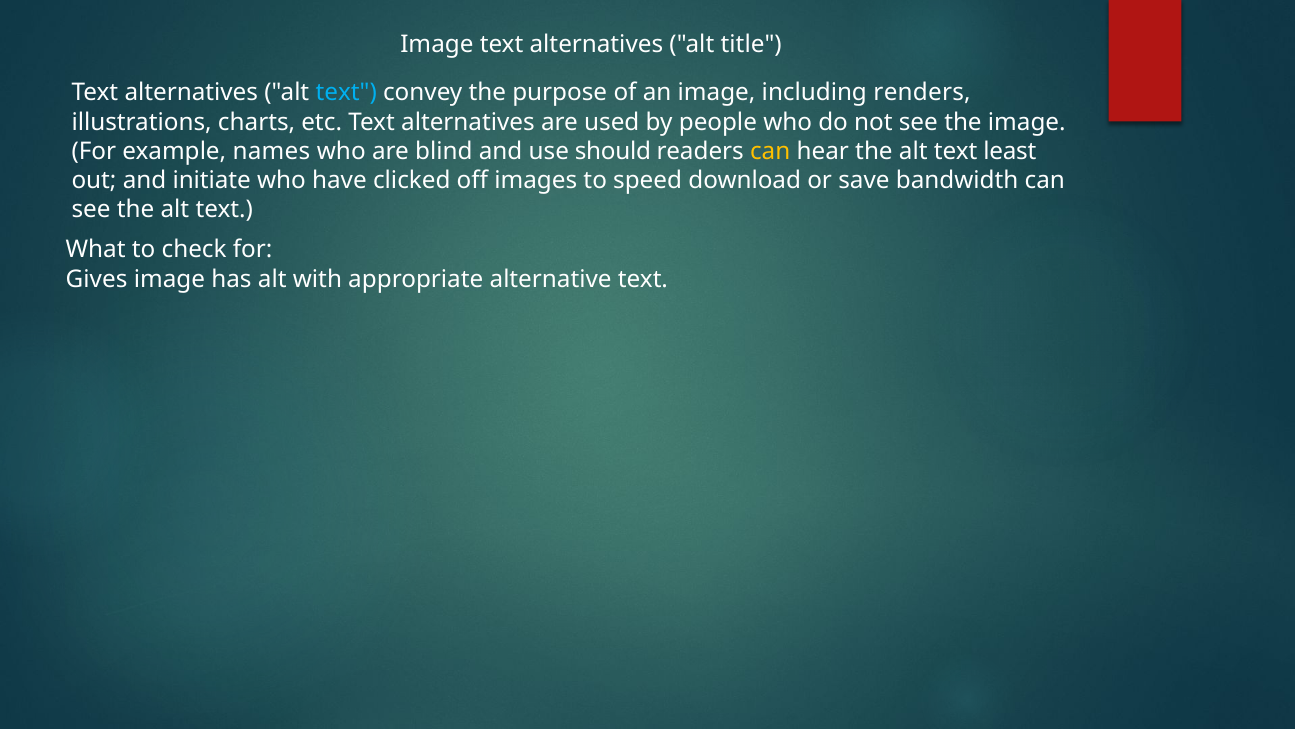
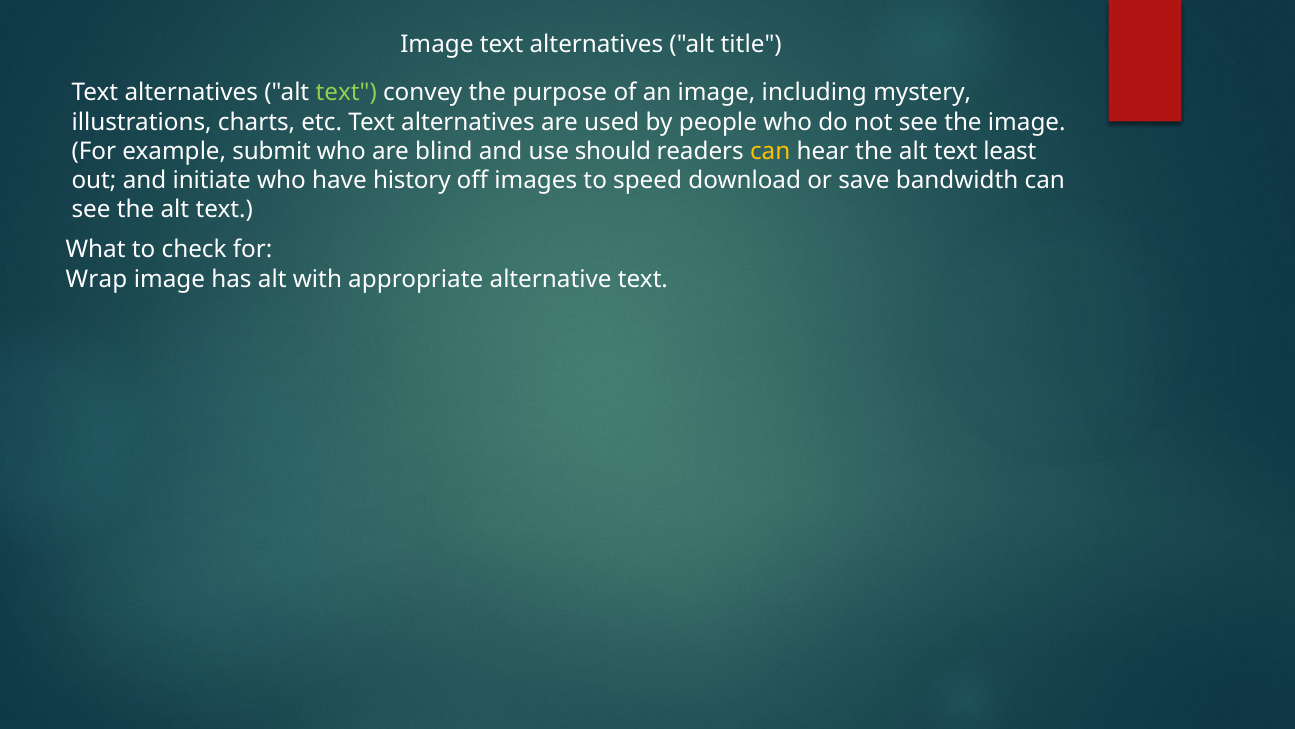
text colour: light blue -> light green (346, 93)
renders: renders -> mystery (922, 93)
names: names -> submit (272, 151)
clicked: clicked -> history (412, 180)
Gives: Gives -> Wrap (97, 279)
